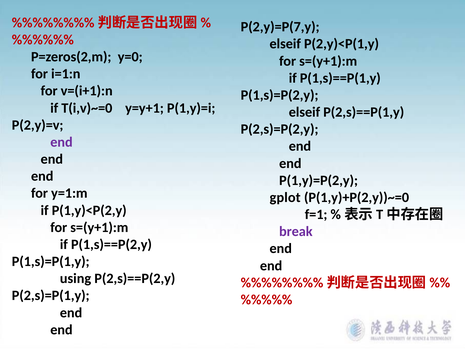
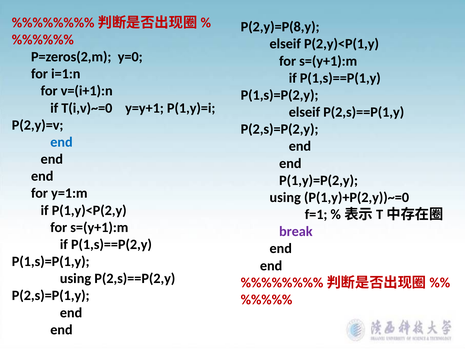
P(2,y)=P(7,y: P(2,y)=P(7,y -> P(2,y)=P(8,y (280, 27)
end colour: purple -> blue (61, 142)
gplot: gplot -> using (285, 197)
